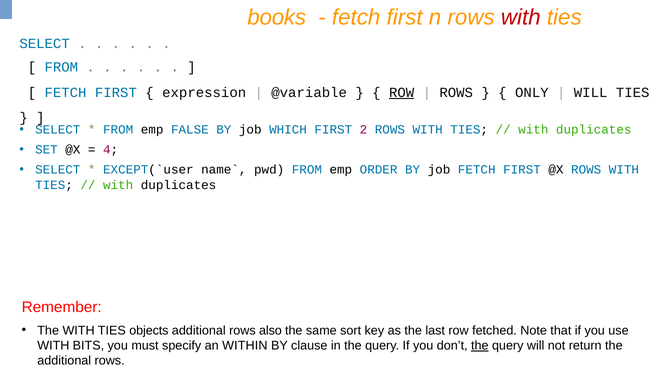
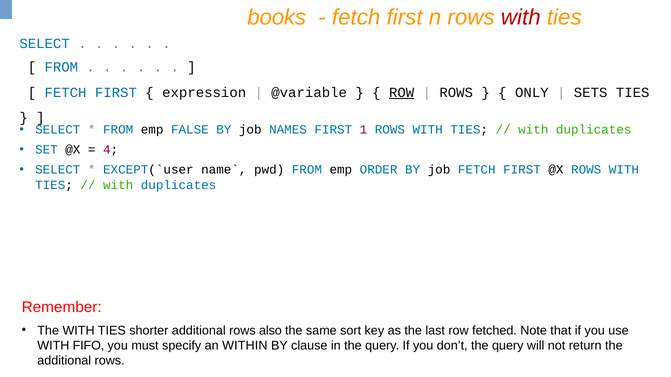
WILL: WILL -> SETS (591, 93)
WHICH: WHICH -> NAMES (288, 130)
2: 2 -> 1 (363, 130)
duplicates colour: black -> blue (179, 185)
objects: objects -> shorter (149, 331)
BITS: BITS -> FIFO (88, 346)
the underline: present -> none (480, 346)
